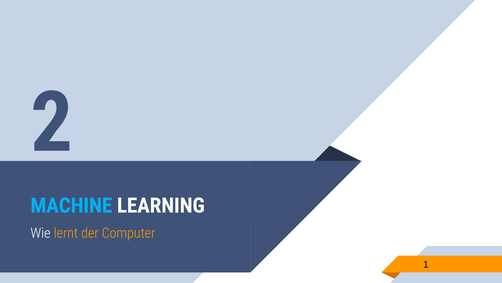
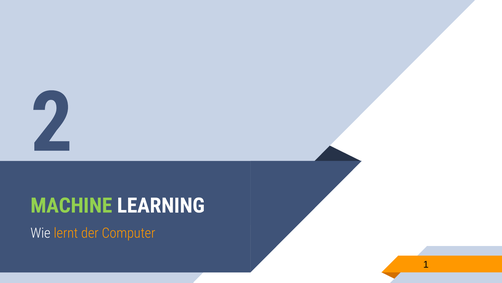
MACHINE colour: light blue -> light green (71, 205)
